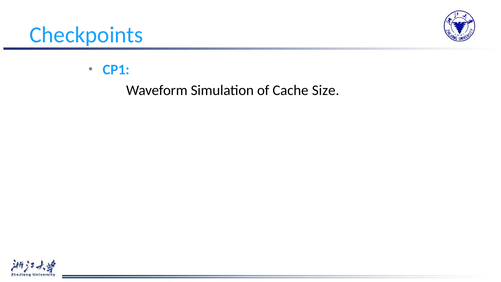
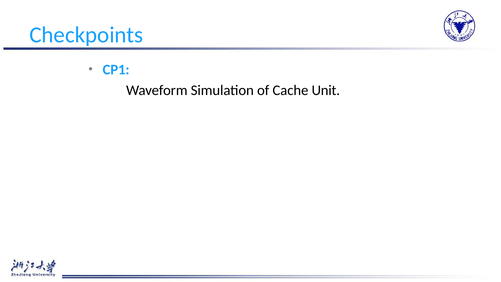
Size: Size -> Unit (326, 90)
